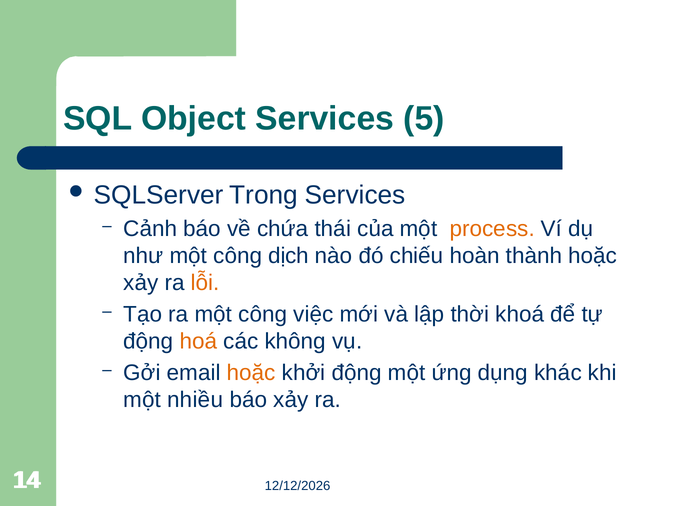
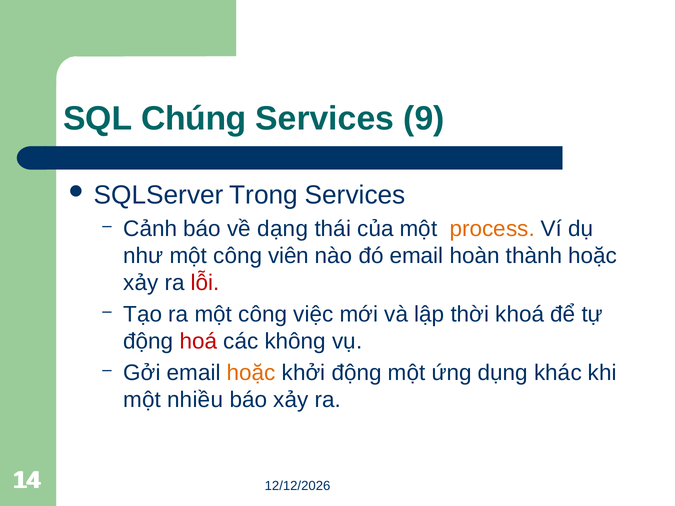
Object: Object -> Chúng (194, 119)
5: 5 -> 9 (424, 119)
chứa: chứa -> dạng (283, 229)
dịch: dịch -> viên (289, 256)
đó chiếu: chiếu -> email (417, 256)
lỗi colour: orange -> red (205, 283)
hoá colour: orange -> red (198, 341)
